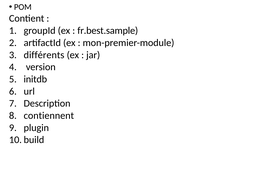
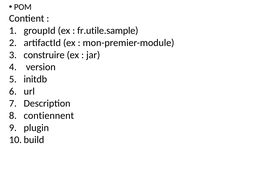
fr.best.sample: fr.best.sample -> fr.utile.sample (108, 31)
différents: différents -> construire (44, 55)
